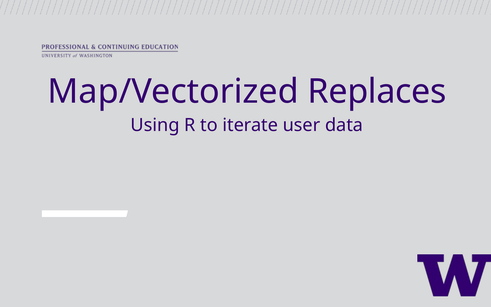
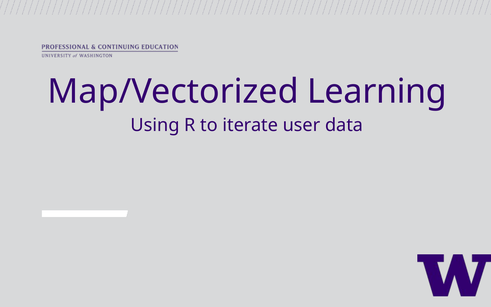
Replaces: Replaces -> Learning (377, 91)
